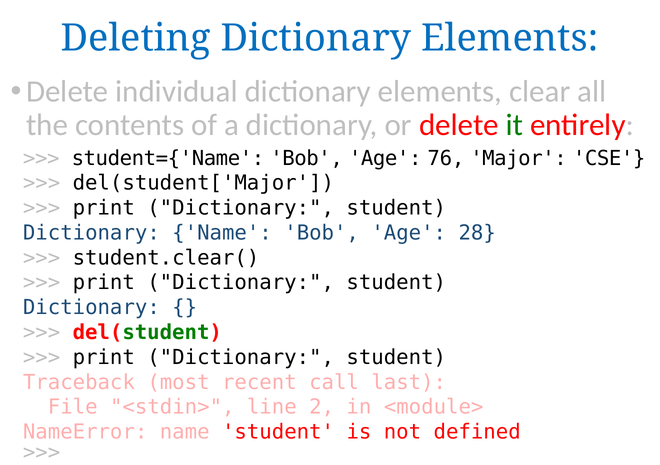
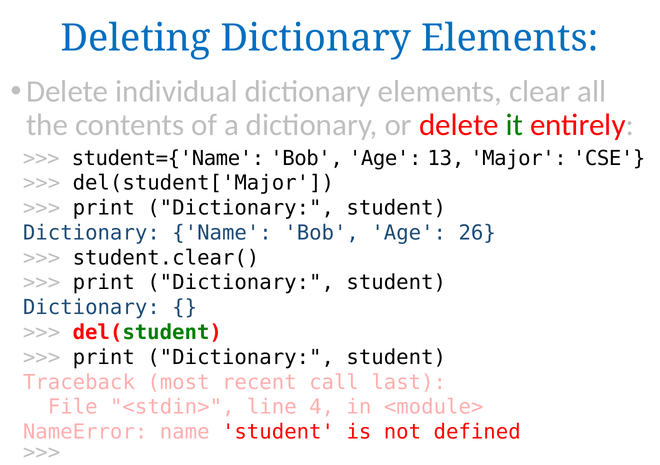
76: 76 -> 13 (446, 158)
28: 28 -> 26 (477, 233)
2: 2 -> 4 (322, 407)
